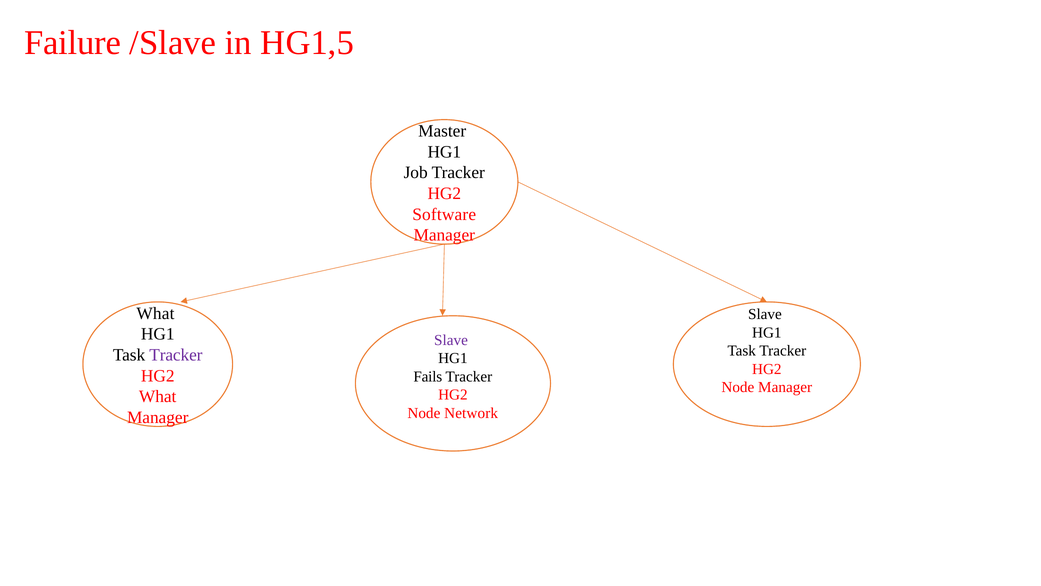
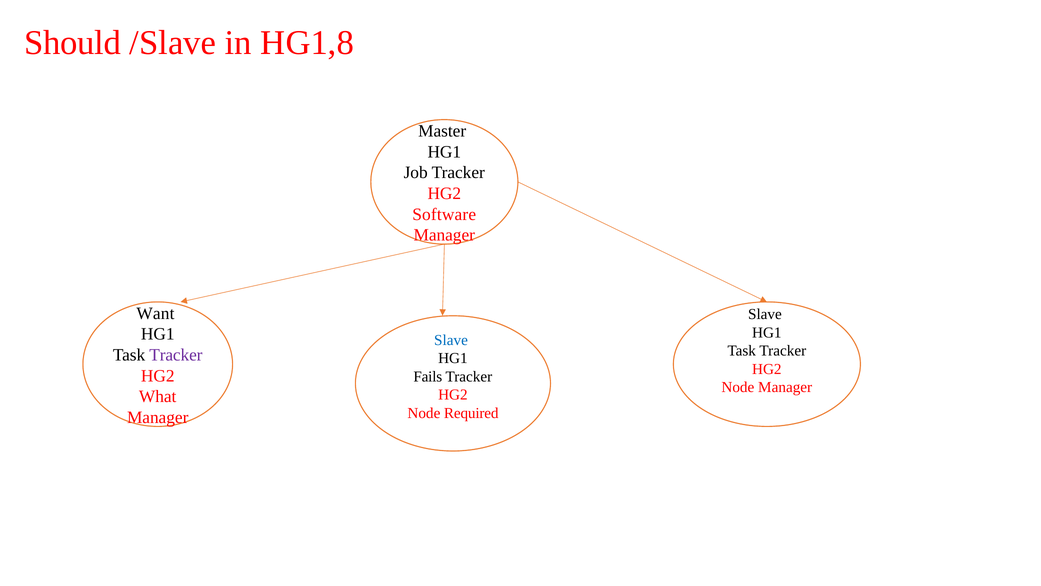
Failure: Failure -> Should (73, 43)
HG1,5: HG1,5 -> HG1,8 (307, 43)
What: What -> Want (155, 313)
Slave colour: purple -> blue (451, 340)
Network: Network -> Required (471, 413)
